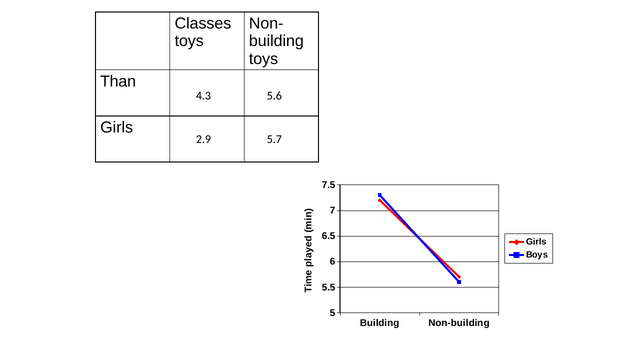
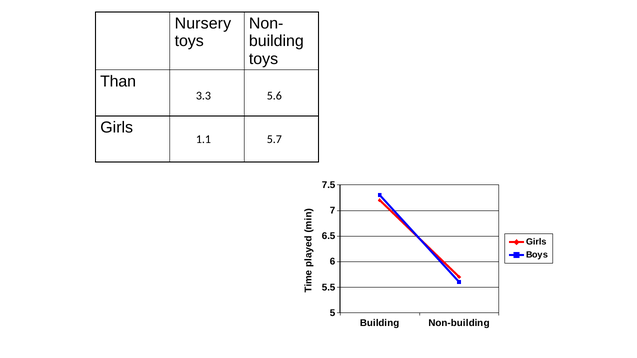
Classes: Classes -> Nursery (203, 23)
4.3: 4.3 -> 3.3 (203, 96)
2.9: 2.9 -> 1.1 (203, 140)
